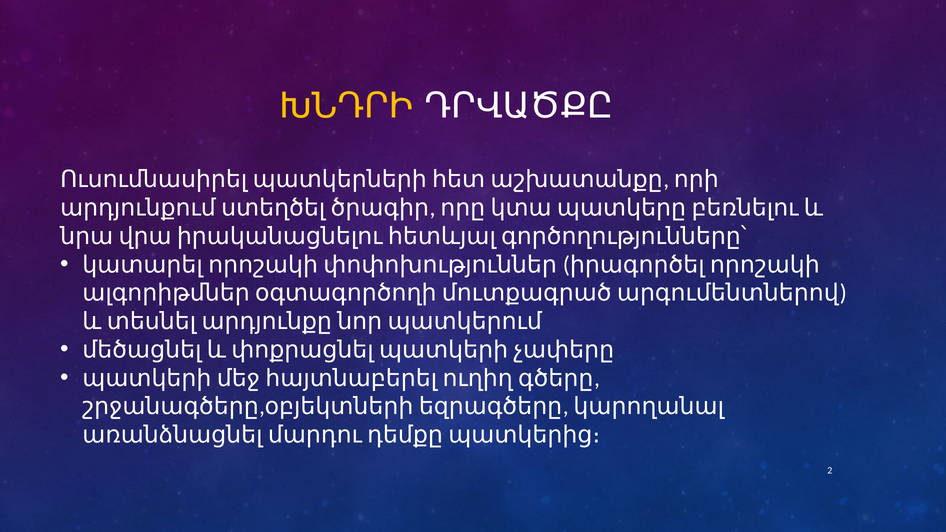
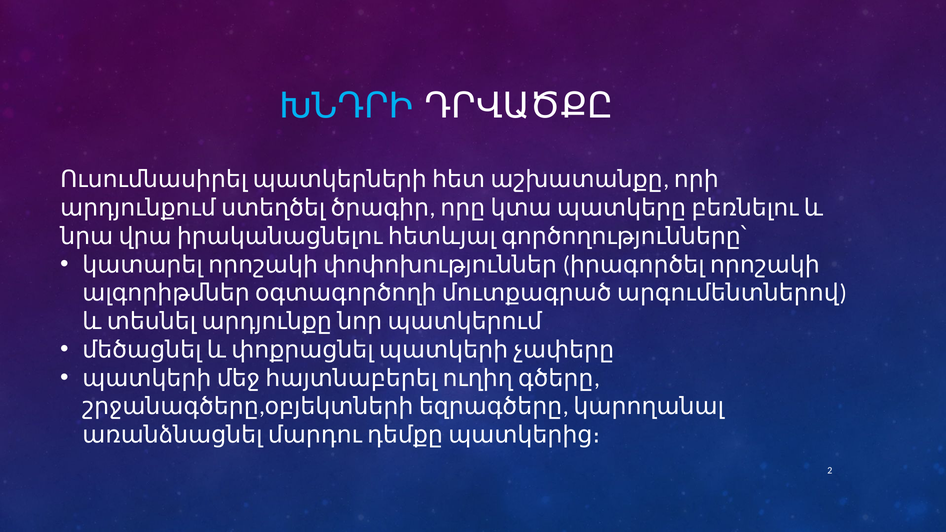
ԽՆԴՐԻ colour: yellow -> light blue (346, 106)
